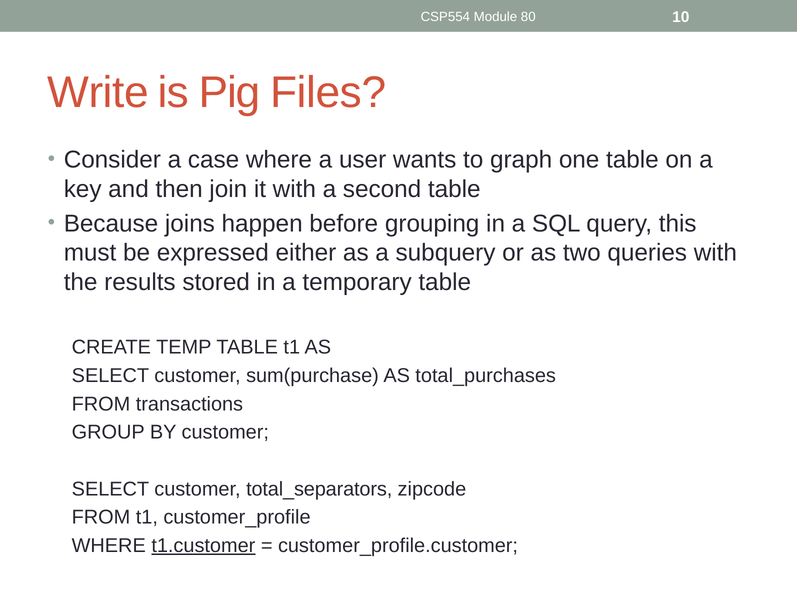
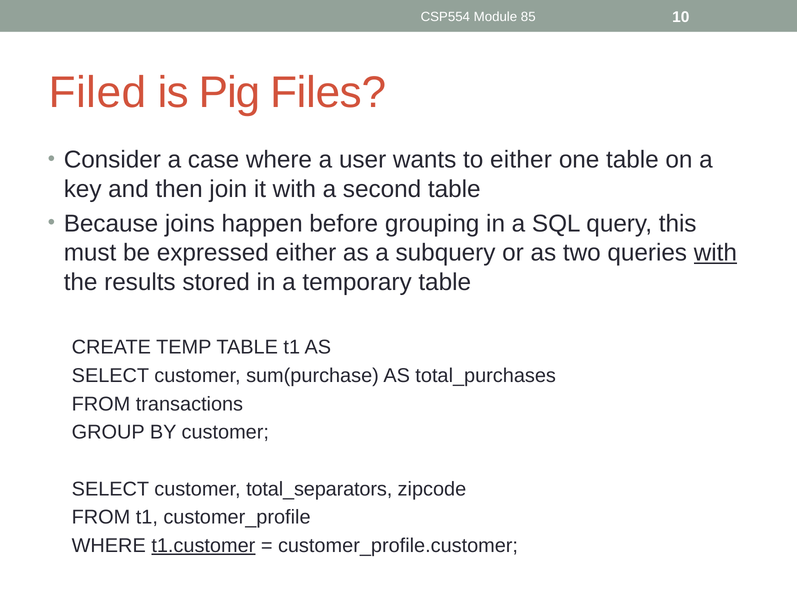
80: 80 -> 85 (528, 17)
Write: Write -> Filed (98, 93)
to graph: graph -> either (521, 160)
with underline: none -> present (715, 253)
